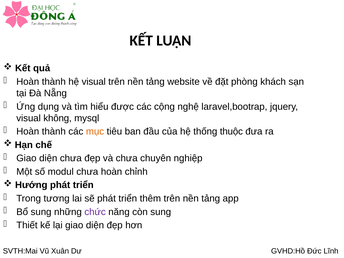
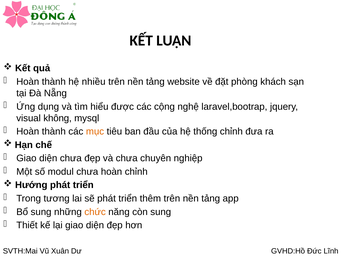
hệ visual: visual -> nhiều (94, 82)
thống thuộc: thuộc -> chỉnh (231, 131)
chức colour: purple -> orange (95, 212)
